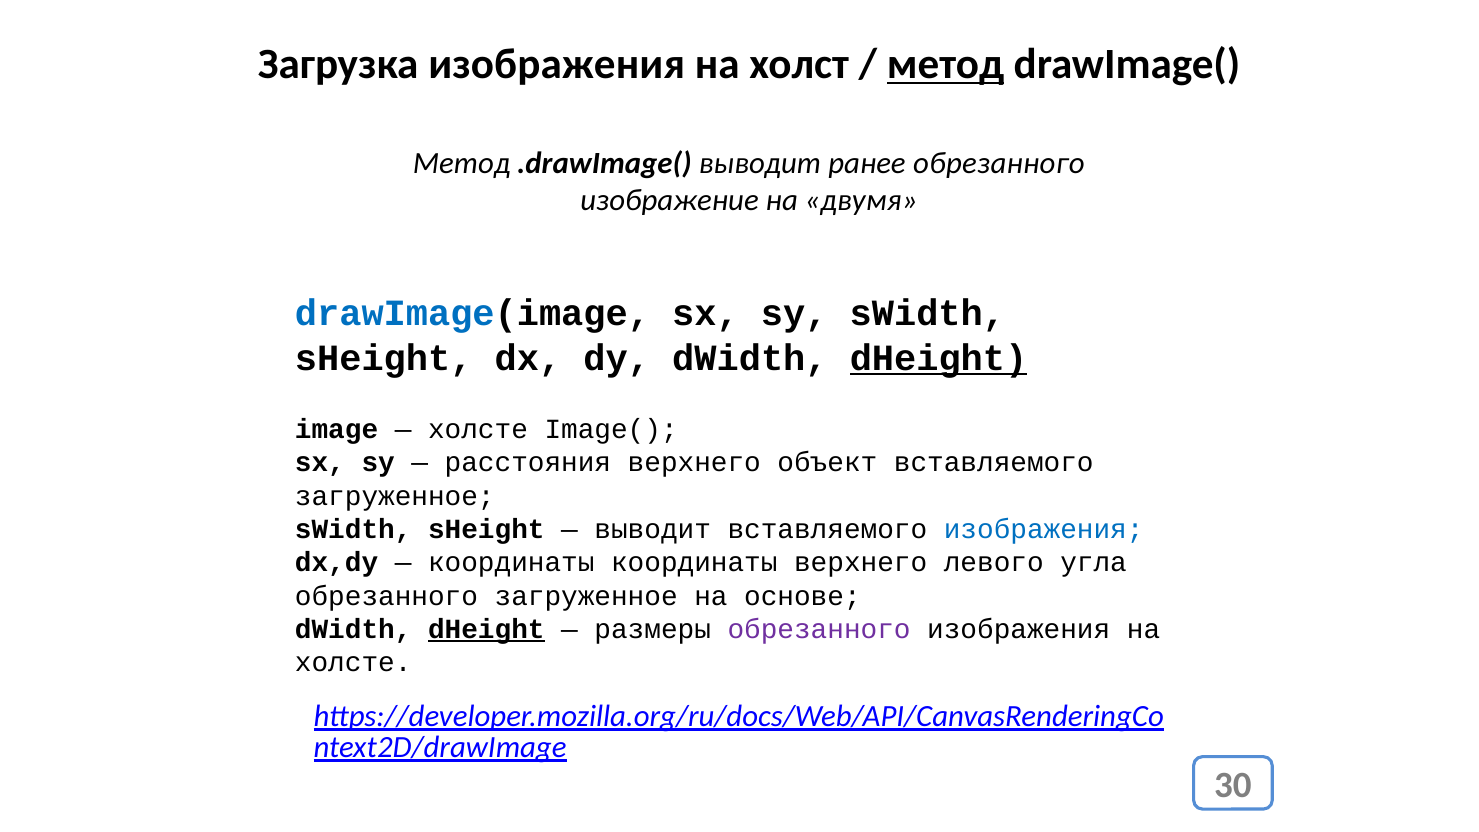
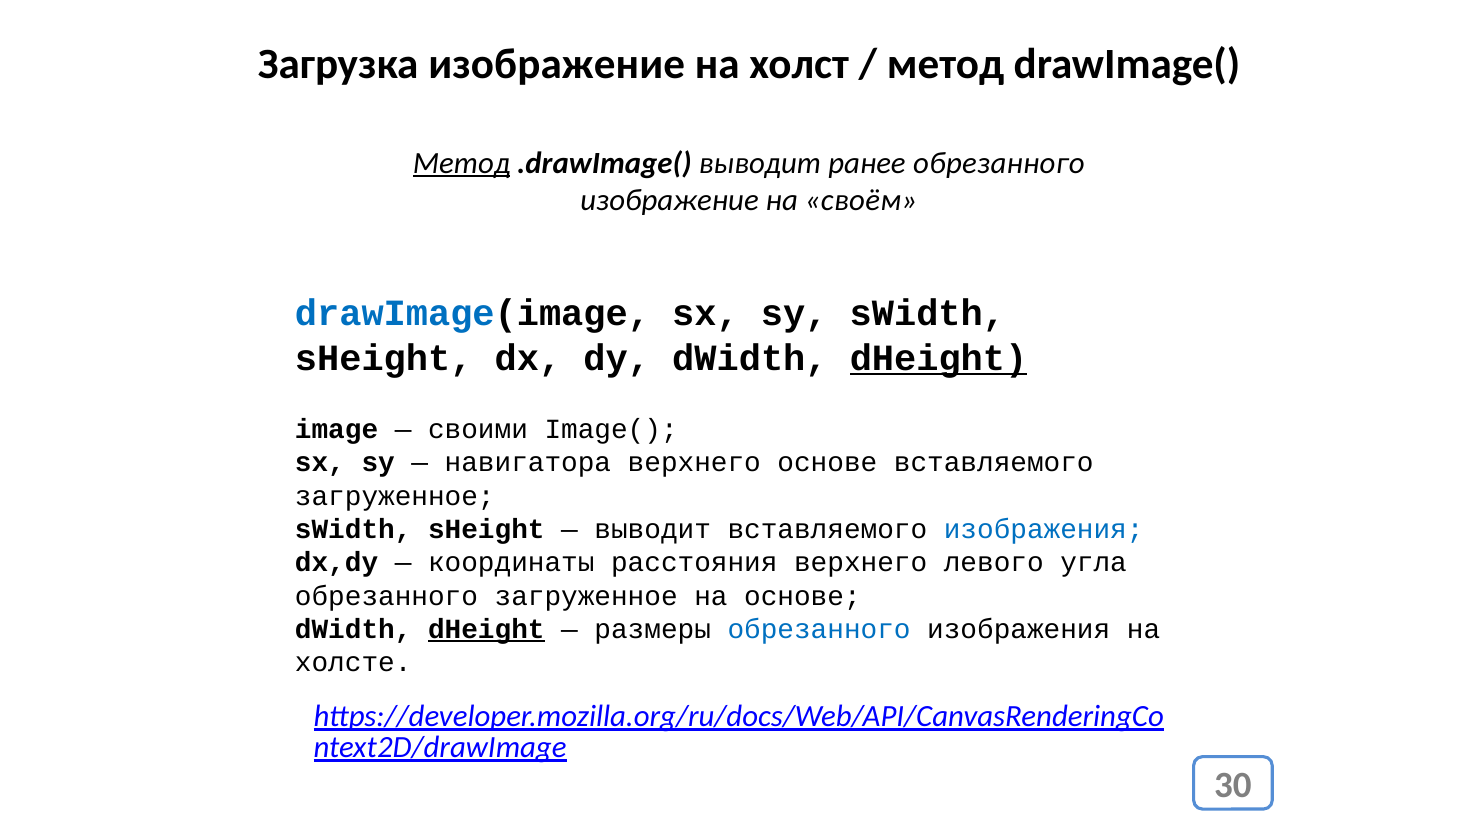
Загрузка изображения: изображения -> изображение (557, 64)
метод underline: present -> none (946, 64)
Метод underline: none -> present (462, 163)
двумя: двумя -> своём (861, 200)
холсте: холсте -> своими (478, 430)
расстояния: расстояния -> навигатора (528, 463)
верхнего объект: объект -> основе (827, 463)
координаты координаты: координаты -> расстояния (694, 563)
обрезанного colour: purple -> blue (819, 629)
